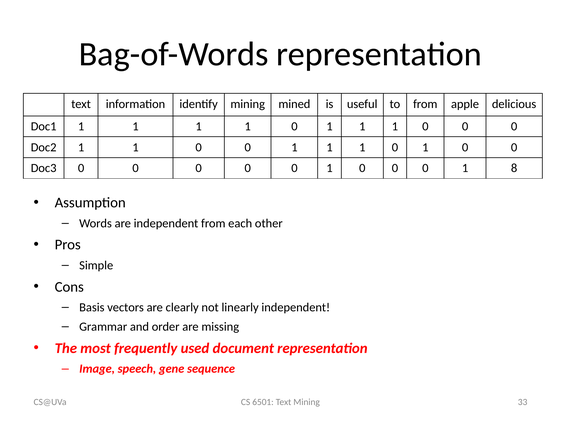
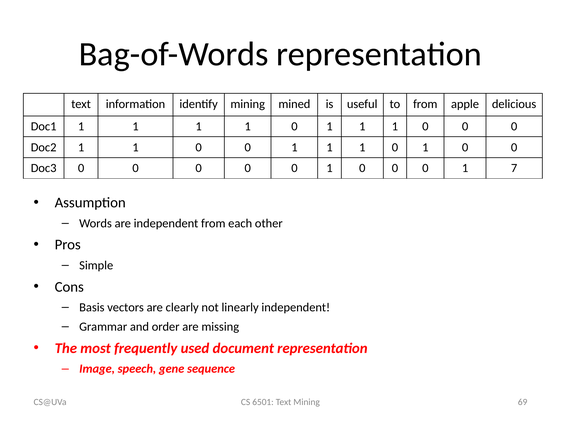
8: 8 -> 7 (514, 168)
33: 33 -> 69 (523, 402)
